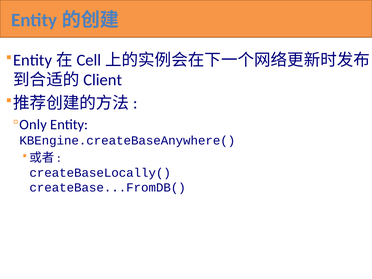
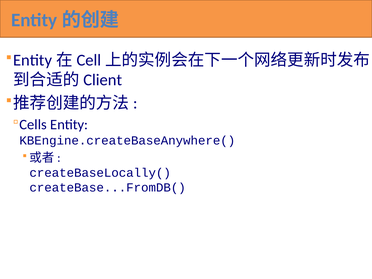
Only: Only -> Cells (33, 125)
